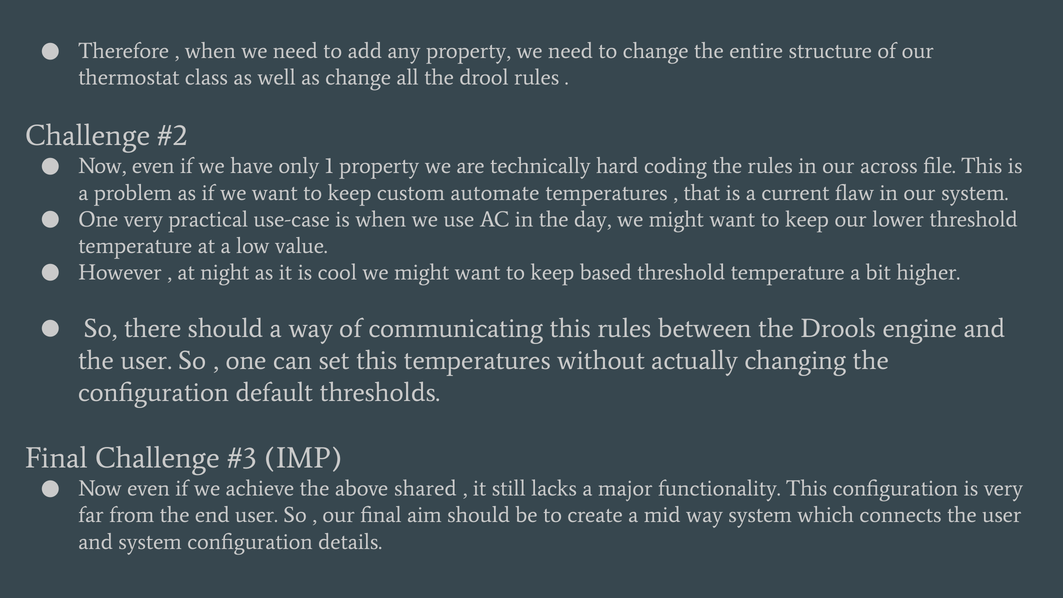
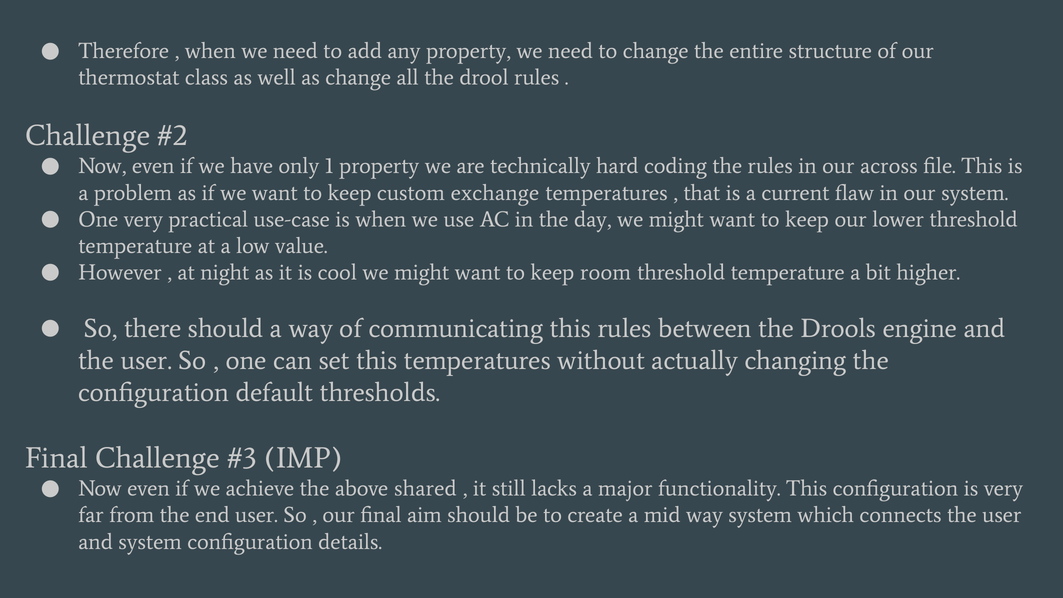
automate: automate -> exchange (495, 193)
based: based -> room (606, 272)
